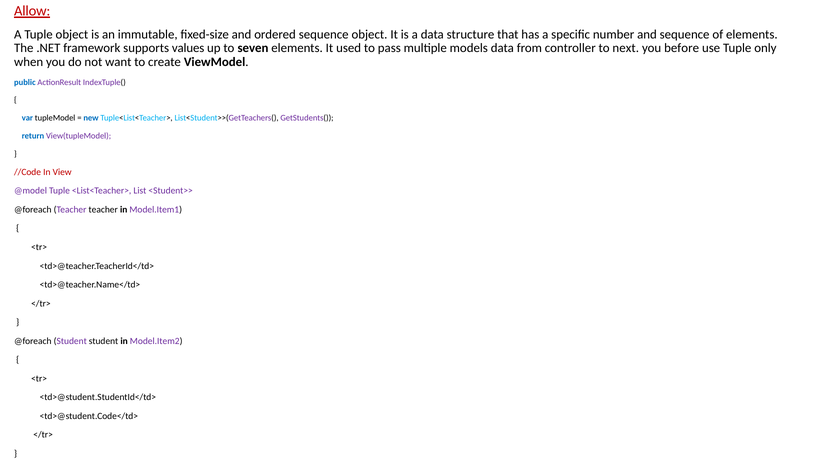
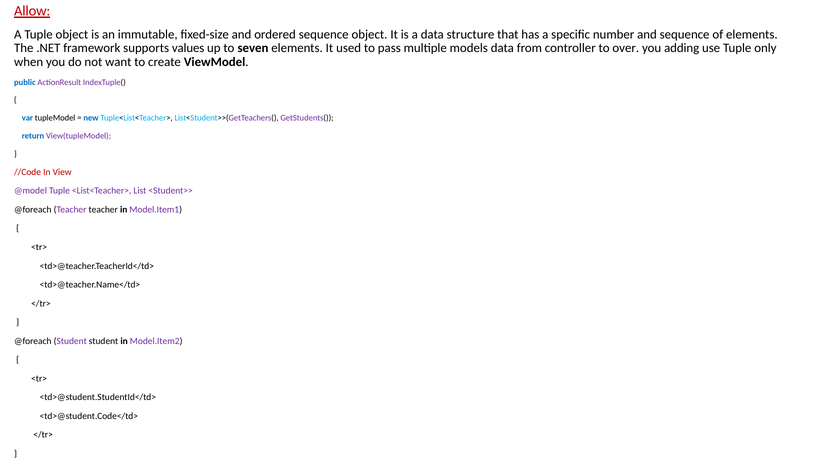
next: next -> over (626, 48)
before: before -> adding (682, 48)
